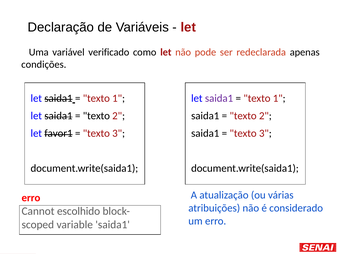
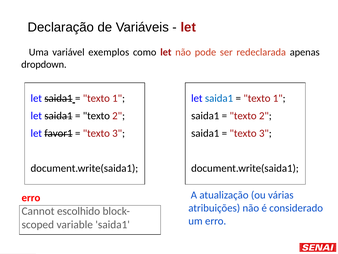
verificado: verificado -> exemplos (109, 52)
condições: condições -> dropdown (44, 64)
saida1 colour: purple -> blue (219, 98)
